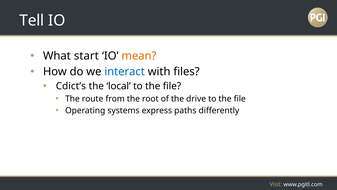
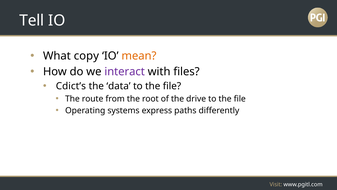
start: start -> copy (86, 56)
interact colour: blue -> purple (125, 72)
local: local -> data (118, 86)
